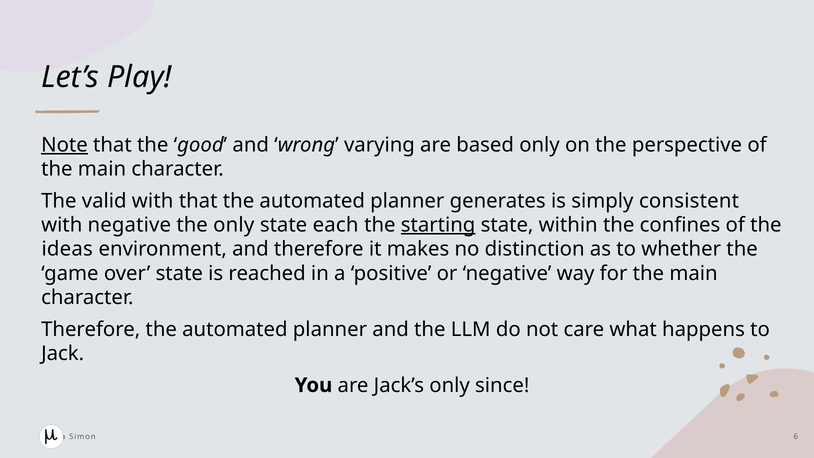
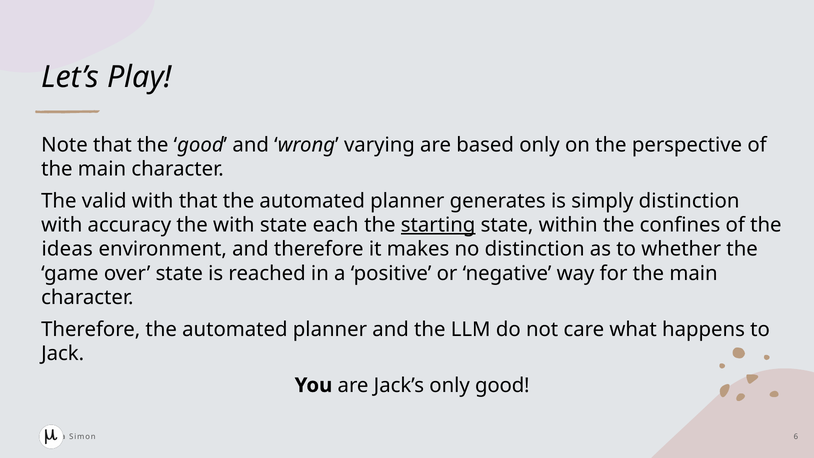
Note underline: present -> none (64, 145)
simply consistent: consistent -> distinction (689, 201)
with negative: negative -> accuracy (129, 225)
the only: only -> with (234, 225)
only since: since -> good (502, 385)
